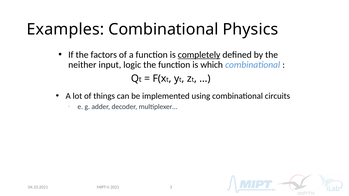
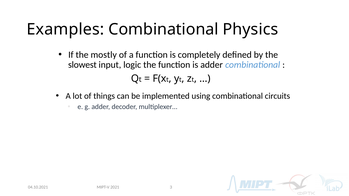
factors: factors -> mostly (104, 55)
completely underline: present -> none (199, 55)
neither: neither -> slowest (82, 65)
is which: which -> adder (212, 65)
